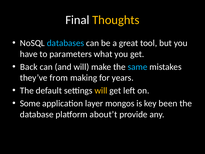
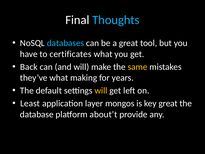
Thoughts colour: yellow -> light blue (116, 20)
parameters: parameters -> certificates (71, 54)
same colour: light blue -> yellow (138, 67)
they’ve from: from -> what (59, 78)
Some: Some -> Least (30, 103)
key been: been -> great (168, 103)
